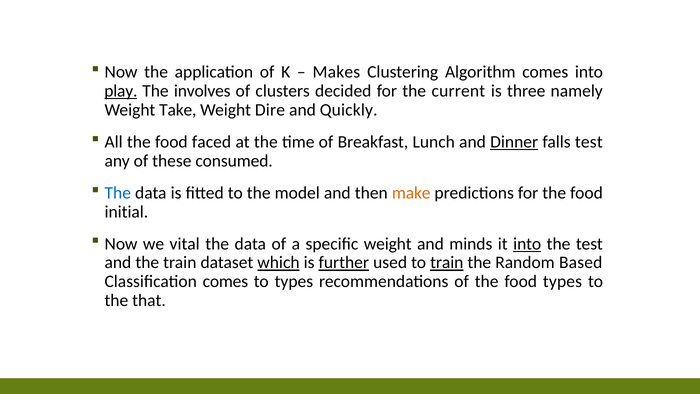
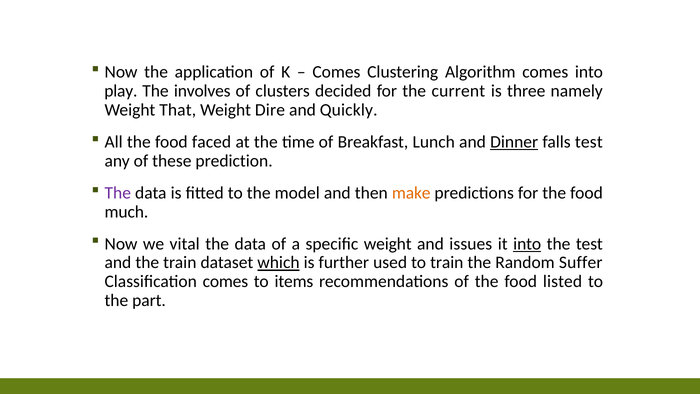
Makes: Makes -> Comes (336, 72)
play underline: present -> none (121, 91)
Take: Take -> That (178, 110)
consumed: consumed -> prediction (234, 161)
The colour: blue -> purple (118, 193)
initial: initial -> much (126, 212)
minds: minds -> issues (471, 244)
further underline: present -> none (344, 263)
train underline: present -> none (447, 263)
Based: Based -> Suffer (581, 263)
to types: types -> items (294, 281)
food types: types -> listed (563, 281)
that: that -> part (149, 300)
